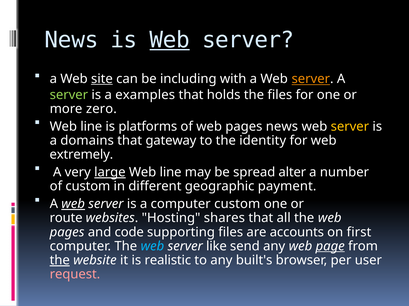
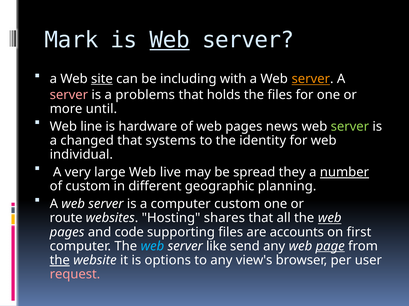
News: News -> Mark (72, 40)
server colour: light green -> pink (69, 95)
examples: examples -> problems (145, 95)
zero: zero -> until (101, 109)
platforms: platforms -> hardware (148, 127)
server colour: yellow -> light green (350, 127)
domains: domains -> changed (87, 141)
gateway: gateway -> systems (171, 141)
extremely: extremely -> individual (81, 155)
large underline: present -> none (110, 173)
line: line -> live (170, 173)
alter: alter -> they (292, 173)
number underline: none -> present (344, 173)
payment: payment -> planning (287, 187)
web underline: present -> none (73, 204)
web underline: none -> present (330, 219)
realistic: realistic -> options (168, 261)
built's: built's -> view's (254, 261)
